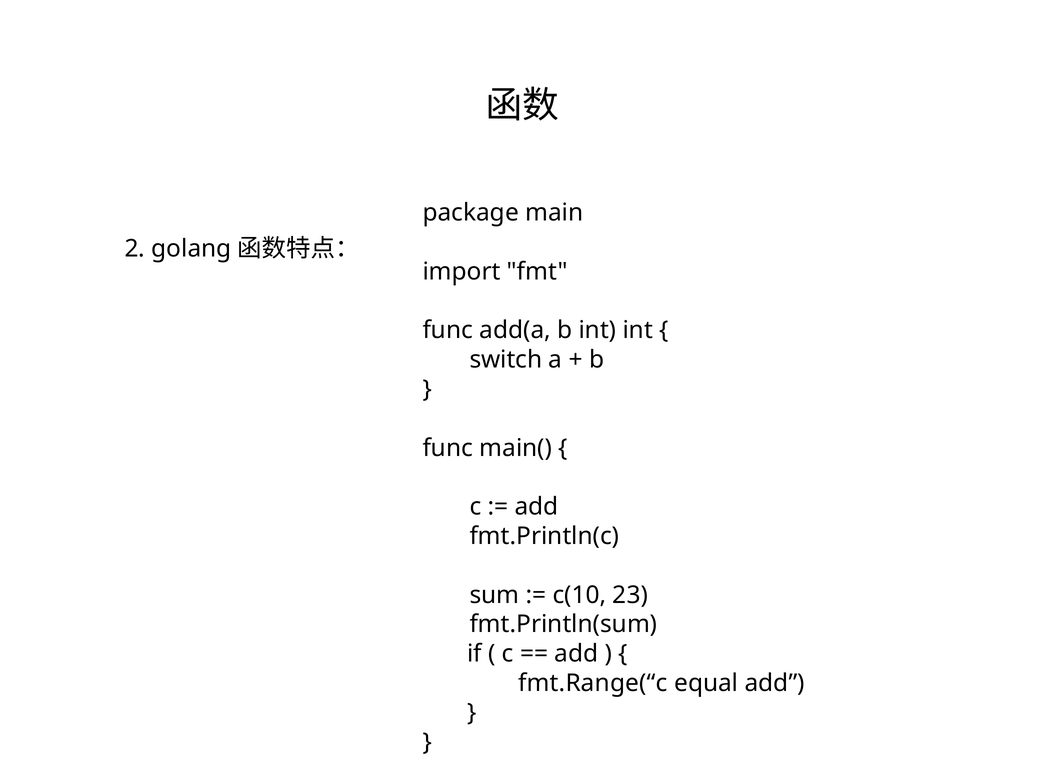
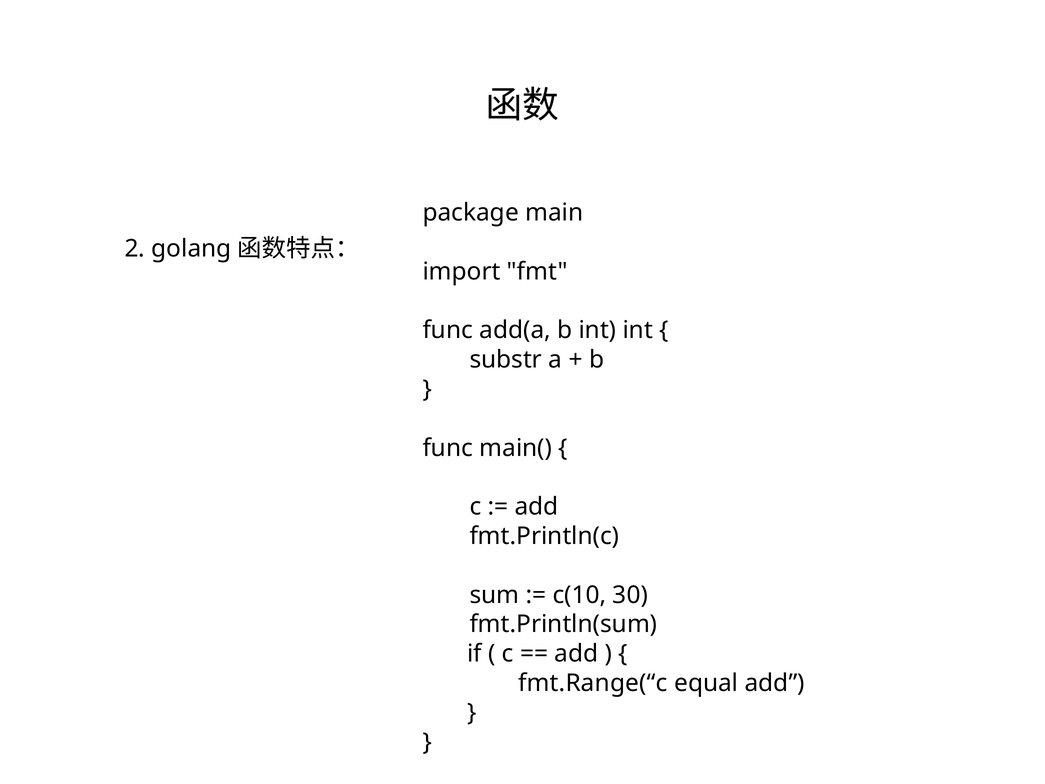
switch: switch -> substr (506, 360)
23: 23 -> 30 (630, 595)
